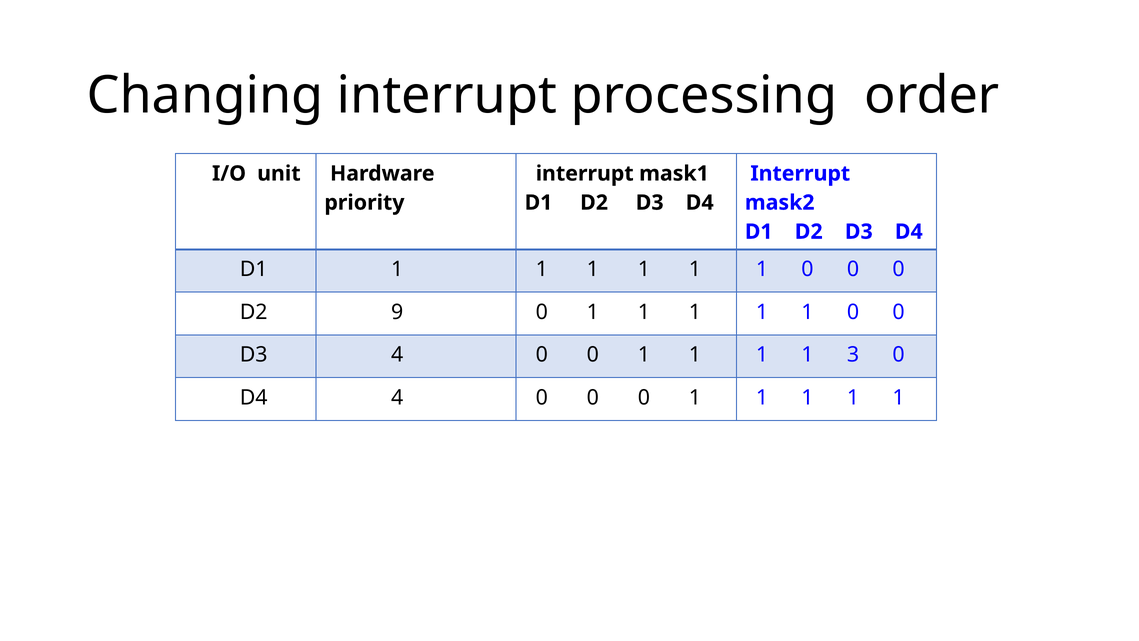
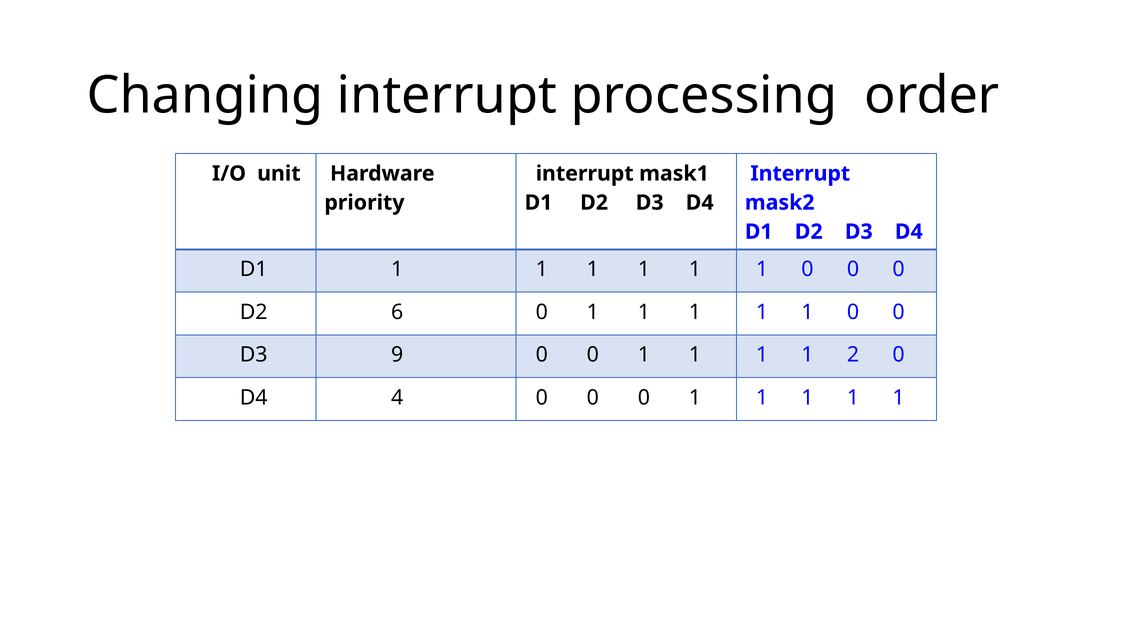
9: 9 -> 6 (397, 312)
D3 4: 4 -> 9 (397, 355)
3: 3 -> 2 (853, 355)
